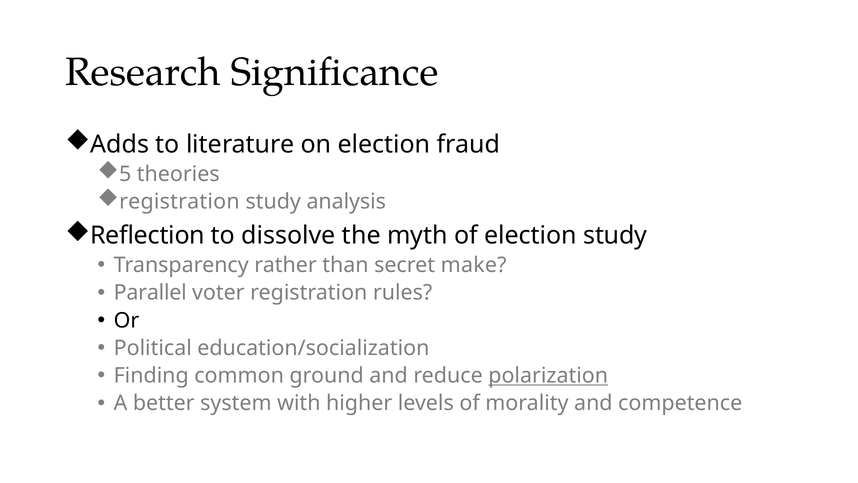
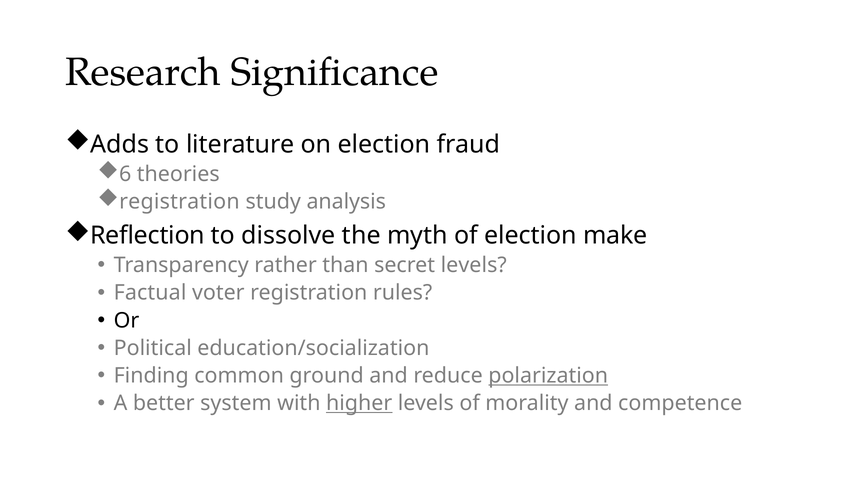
5: 5 -> 6 (125, 174)
election study: study -> make (615, 235)
secret make: make -> levels (474, 265)
Parallel: Parallel -> Factual (150, 293)
higher underline: none -> present (359, 403)
